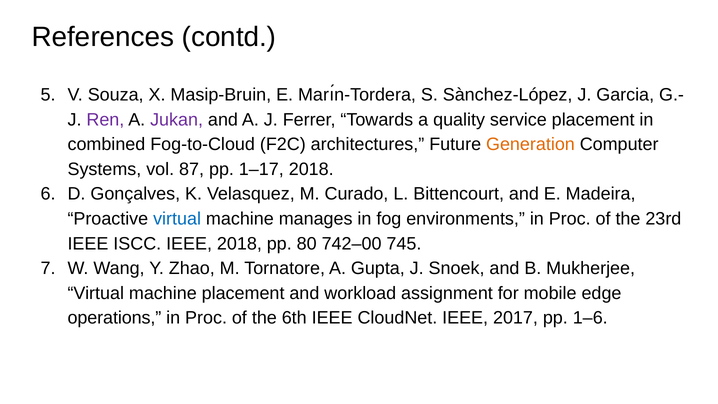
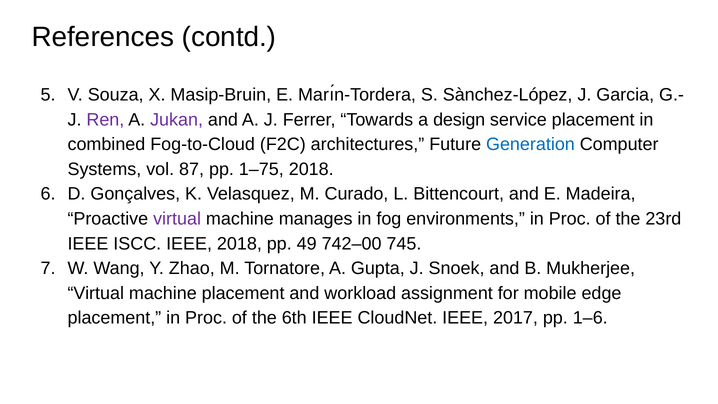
quality: quality -> design (459, 120)
Generation colour: orange -> blue (530, 144)
1–17: 1–17 -> 1–75 (261, 169)
virtual colour: blue -> purple (177, 219)
80: 80 -> 49 (307, 244)
operations: operations -> placement (114, 318)
